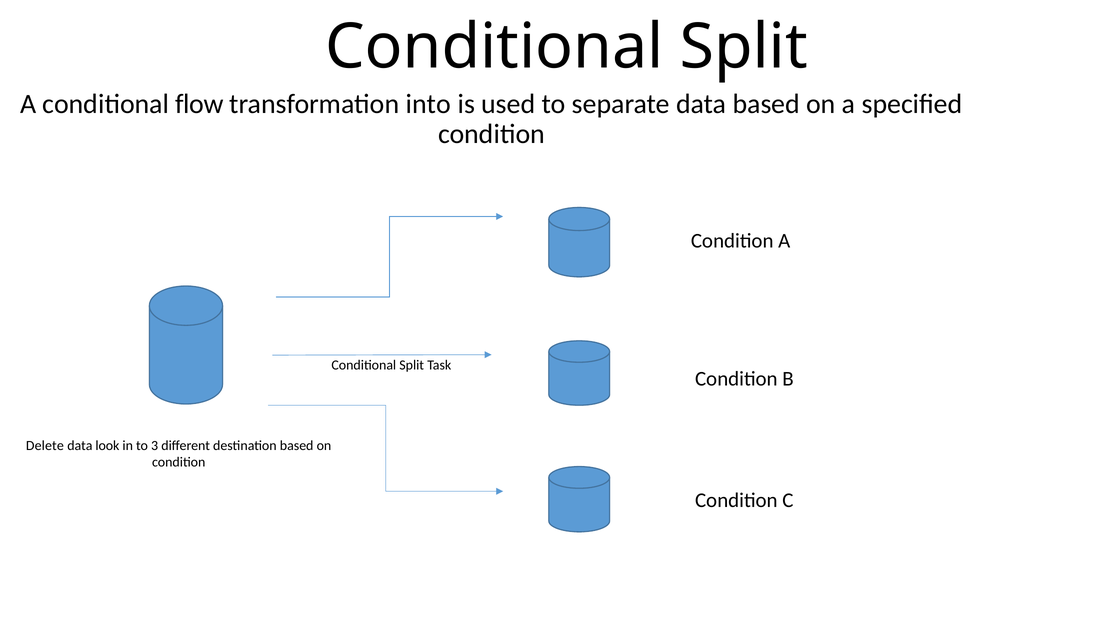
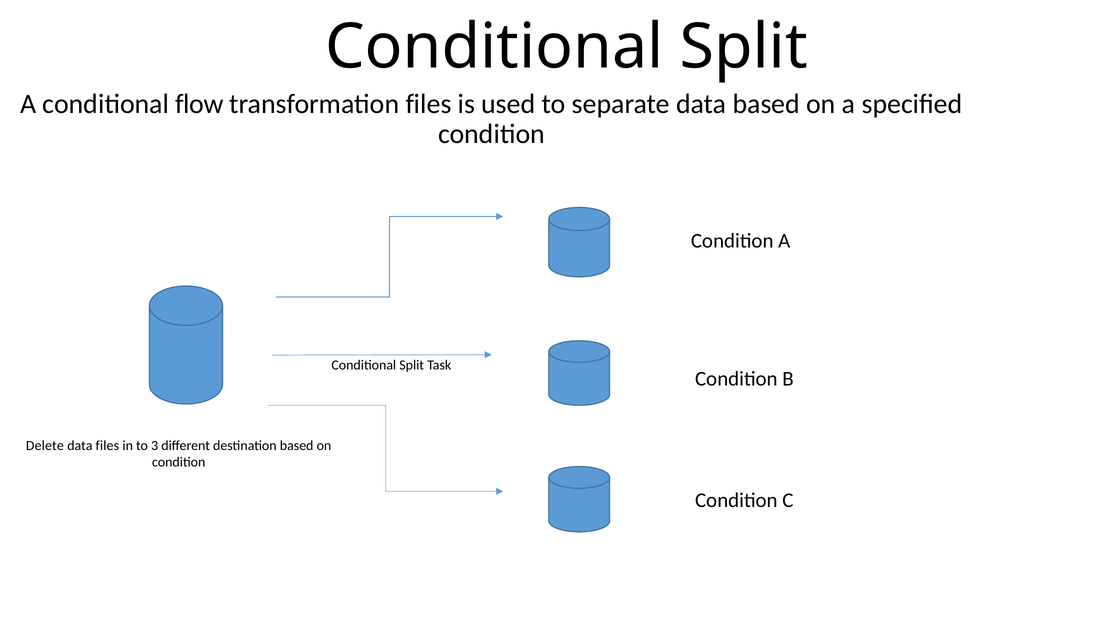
transformation into: into -> files (428, 104)
data look: look -> files (107, 445)
